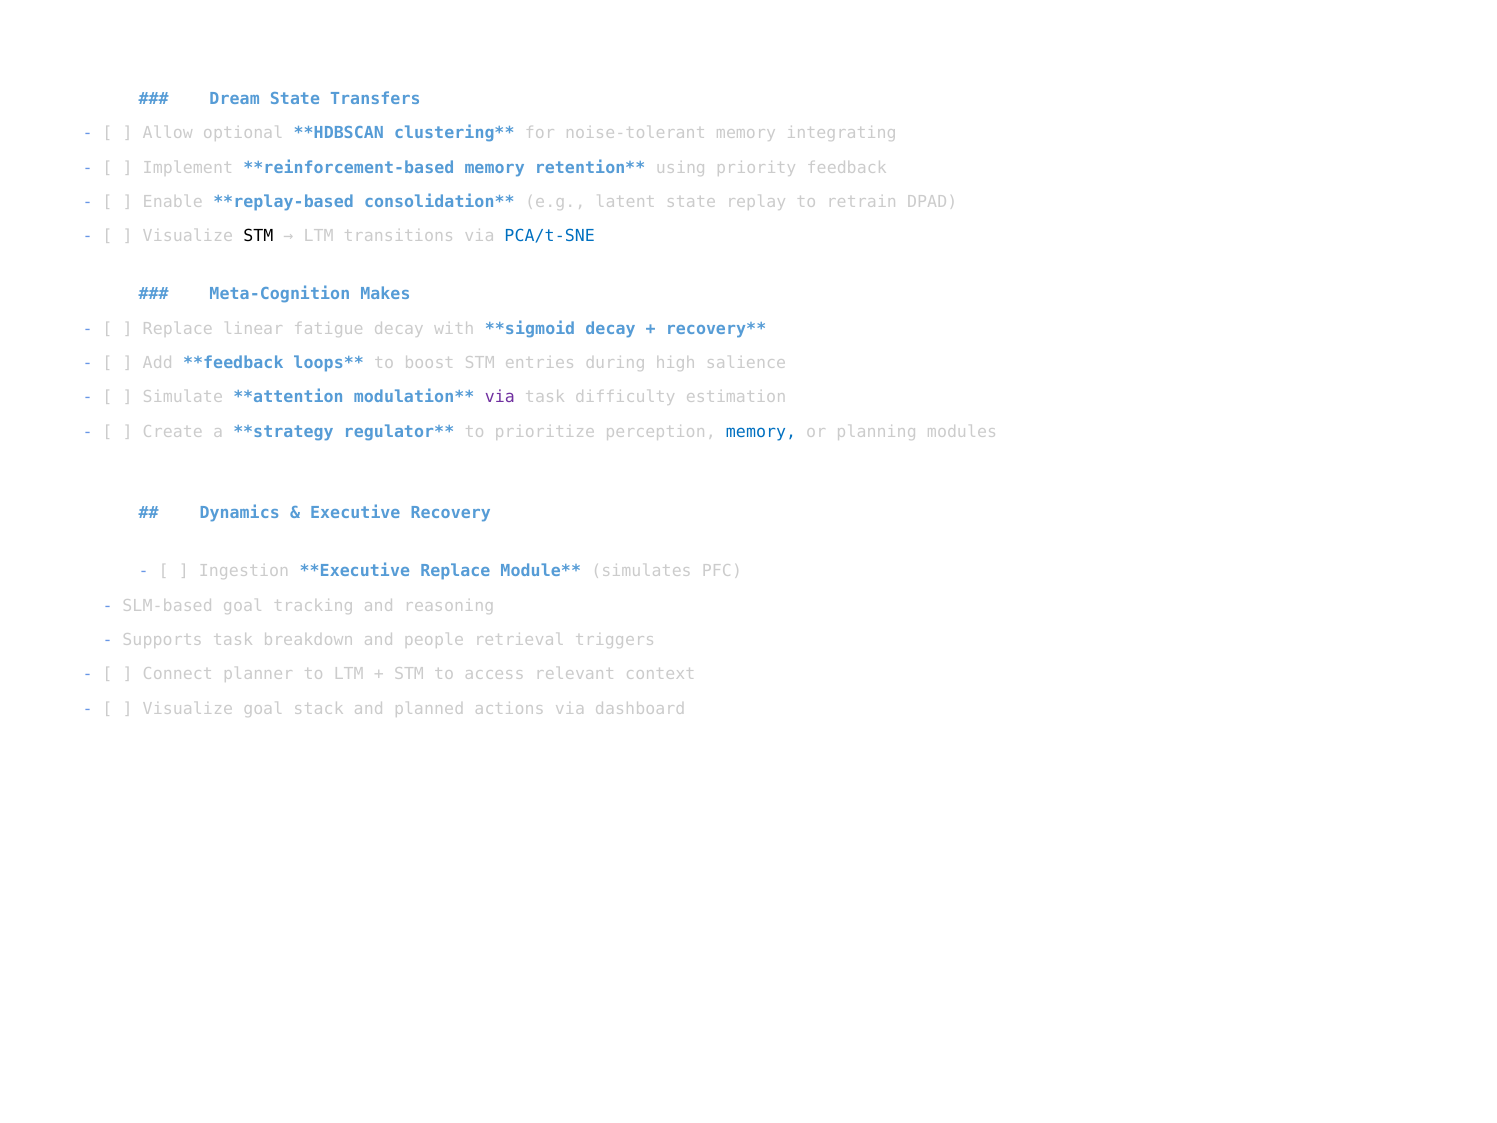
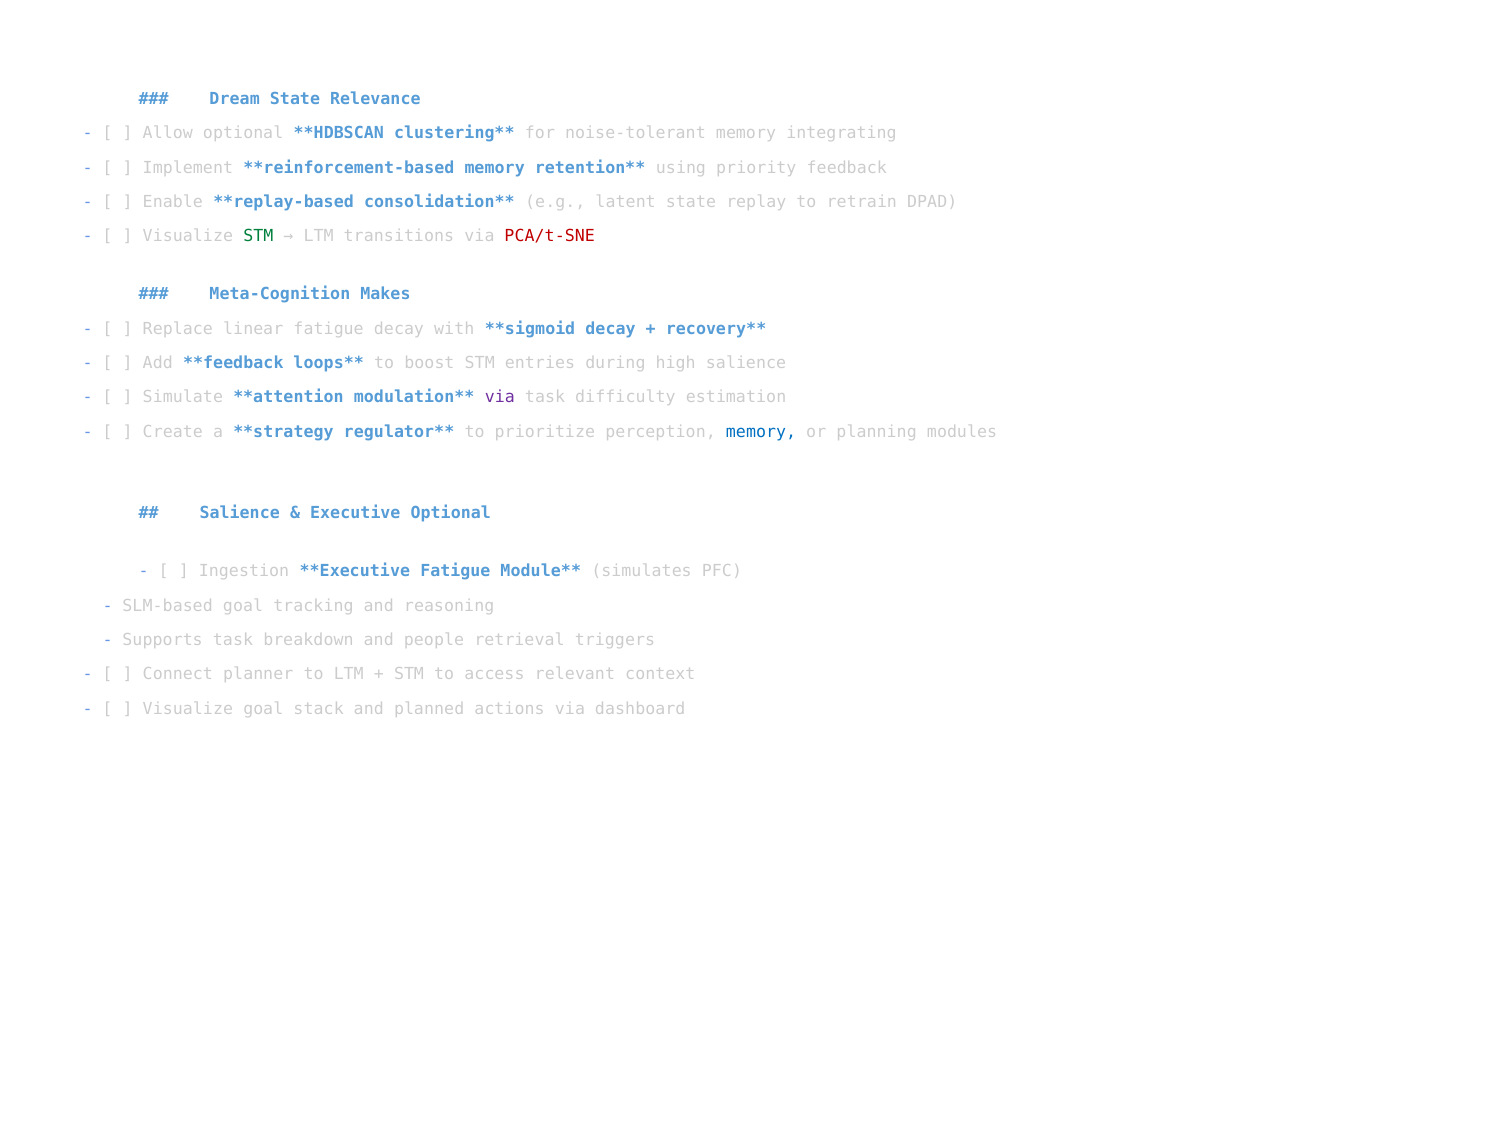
Transfers: Transfers -> Relevance (375, 99)
STM colour: black -> green (258, 236)
PCA/t-SNE colour: blue -> red (550, 236)
Dynamics: Dynamics -> Salience (240, 513)
Executive Recovery: Recovery -> Optional (451, 513)
Replace: Replace -> Fatigue (455, 571)
